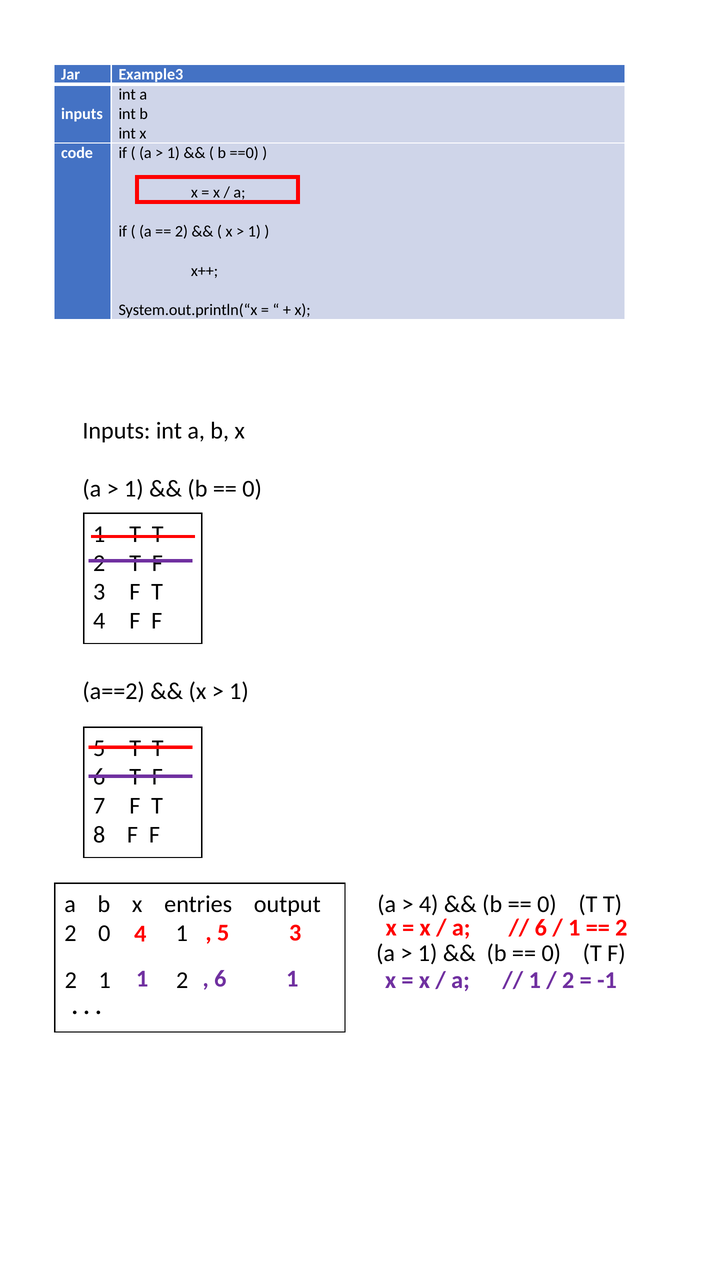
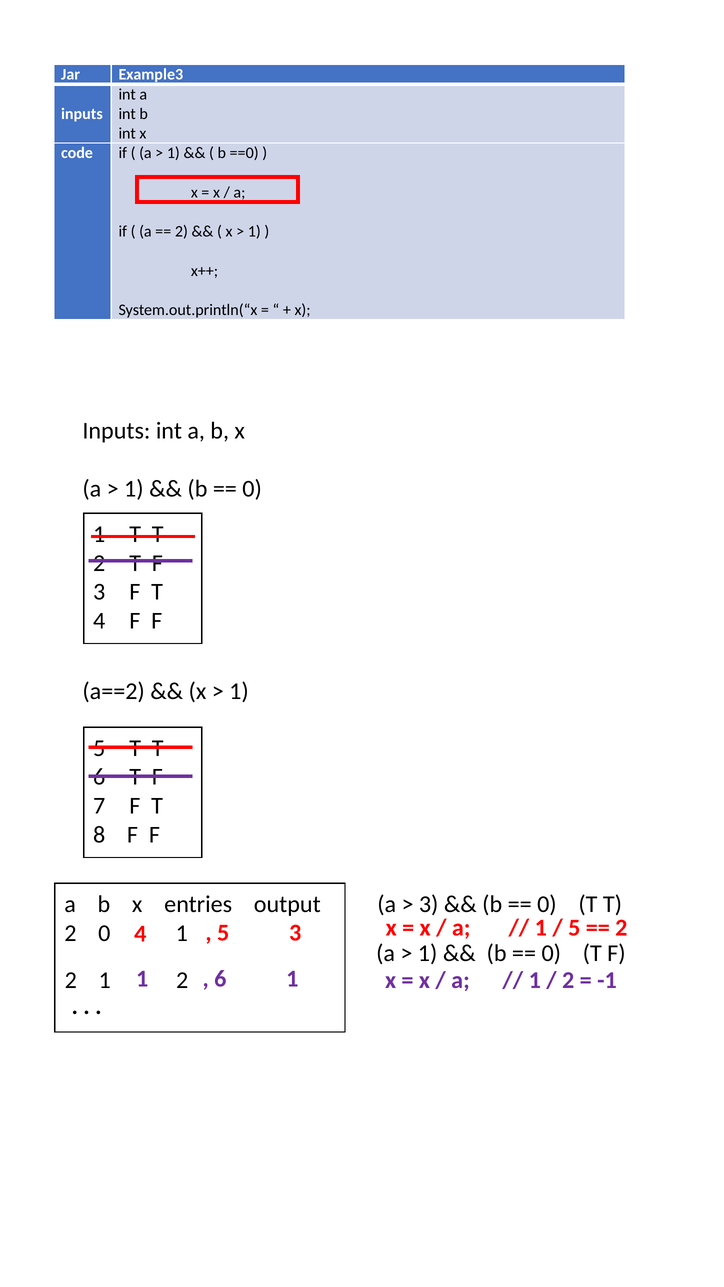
4: 4 -> 3 (429, 904)
6: 6 -> 1 (541, 928)
1: 1 -> 5 (574, 928)
